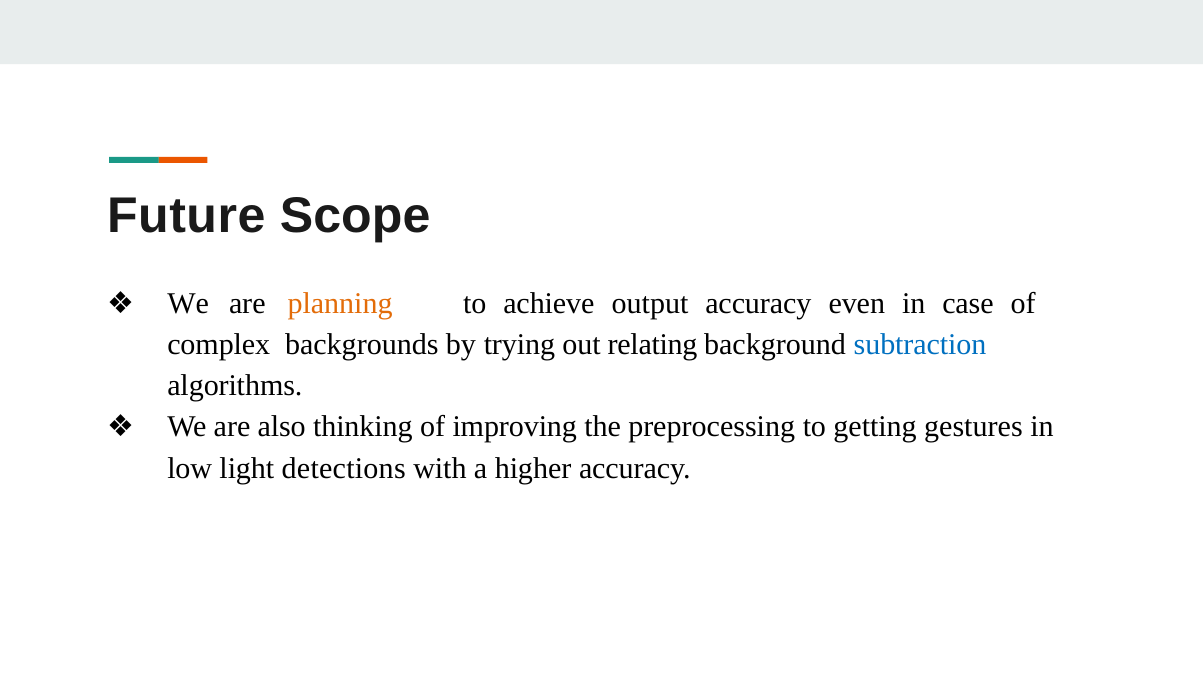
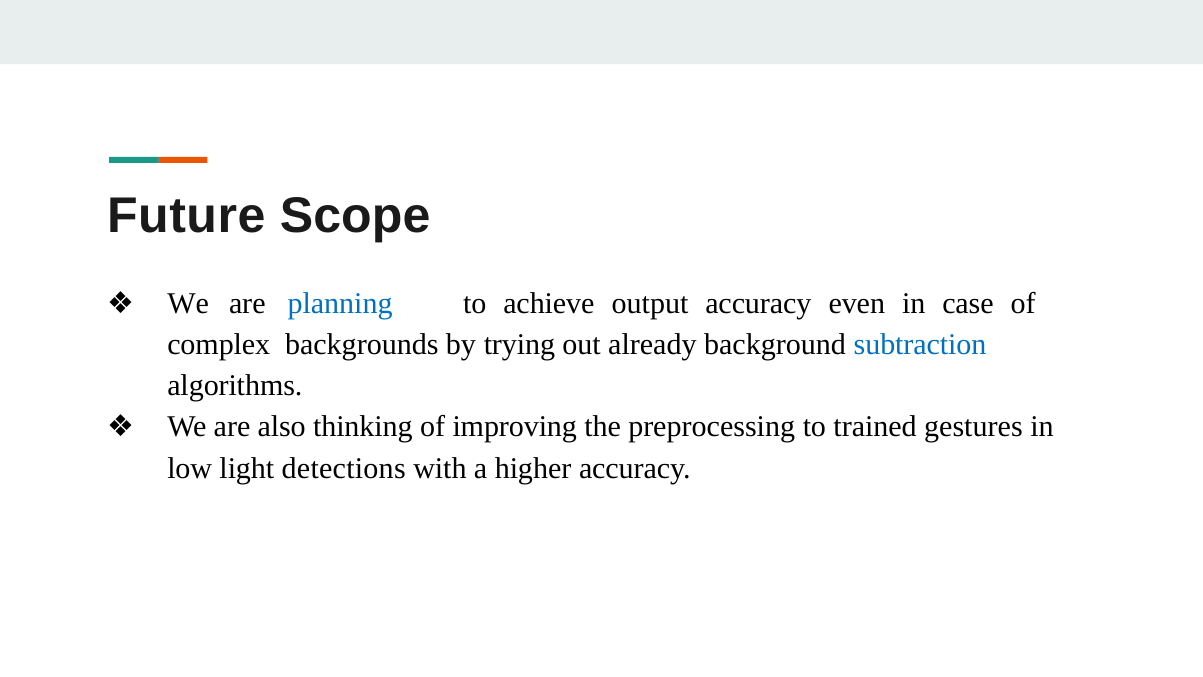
planning colour: orange -> blue (340, 303)
relating: relating -> already (652, 345)
getting: getting -> trained (875, 427)
